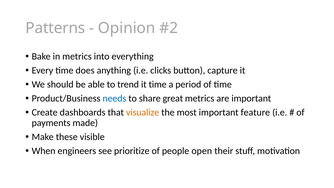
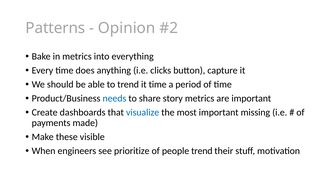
great: great -> story (173, 98)
visualize colour: orange -> blue (143, 112)
feature: feature -> missing (255, 112)
people open: open -> trend (202, 151)
